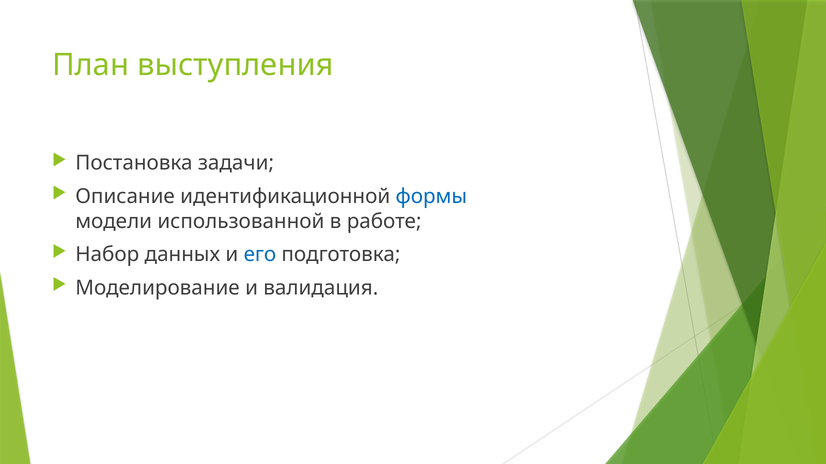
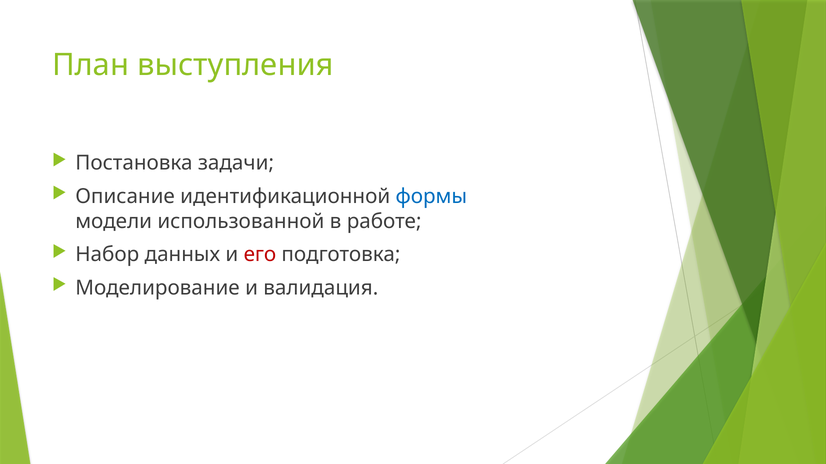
его colour: blue -> red (260, 255)
